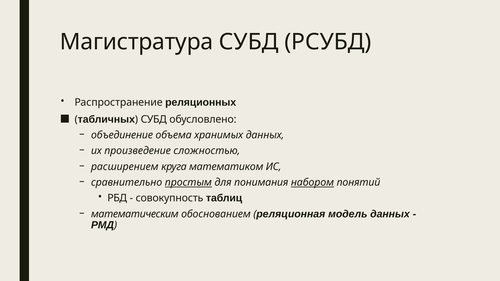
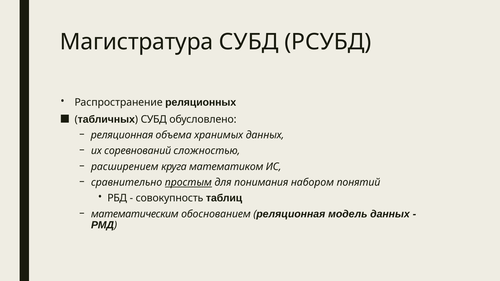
объединение: объединение -> реляционная (122, 135)
произведение: произведение -> соревнований (138, 151)
набором underline: present -> none (312, 183)
